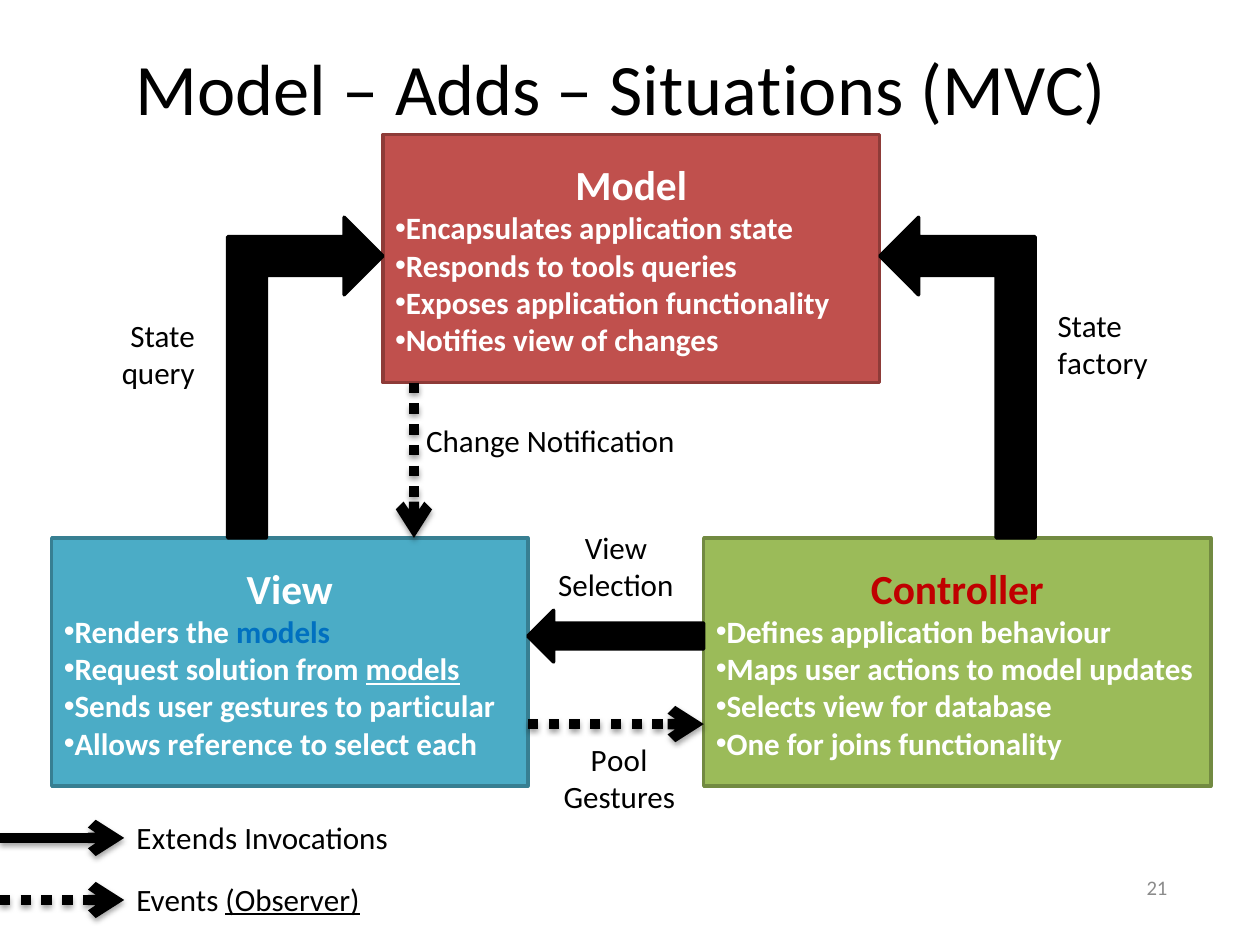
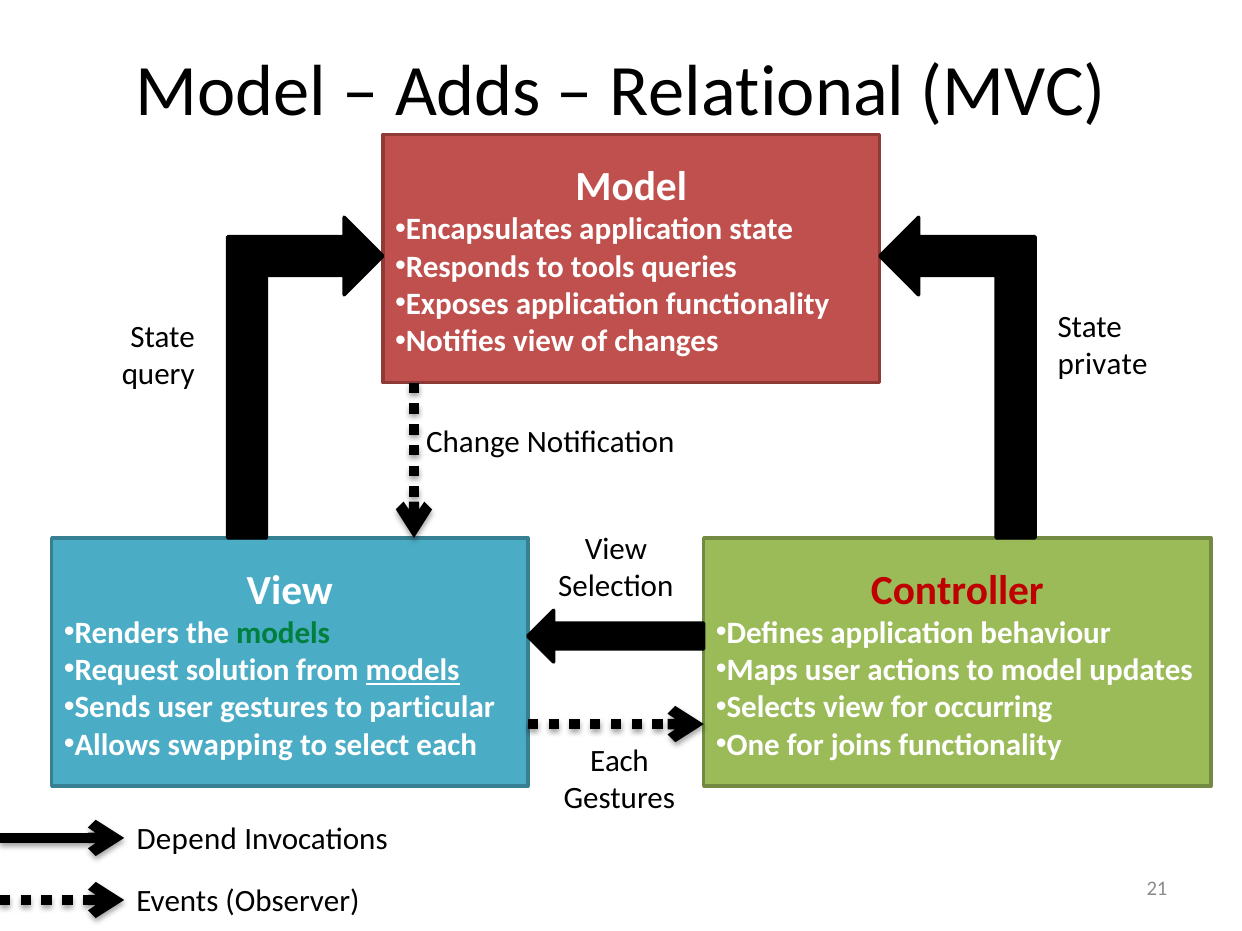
Situations: Situations -> Relational (757, 92)
factory: factory -> private (1103, 364)
models colour: blue -> green (283, 633)
database: database -> occurring (993, 708)
reference: reference -> swapping (230, 745)
Pool: Pool -> Each (619, 762)
Extends: Extends -> Depend (187, 839)
Observer underline: present -> none (292, 901)
